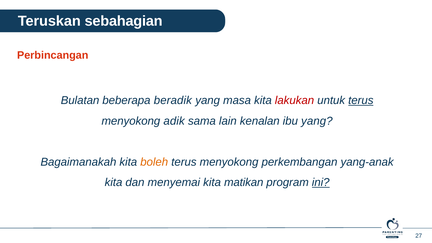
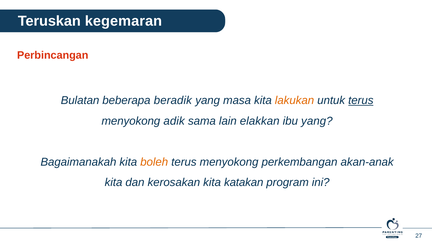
sebahagian: sebahagian -> kegemaran (123, 21)
lakukan colour: red -> orange (295, 100)
kenalan: kenalan -> elakkan (260, 121)
yang-anak: yang-anak -> akan-anak (367, 162)
menyemai: menyemai -> kerosakan (174, 183)
matikan: matikan -> katakan (244, 183)
ini underline: present -> none (321, 183)
